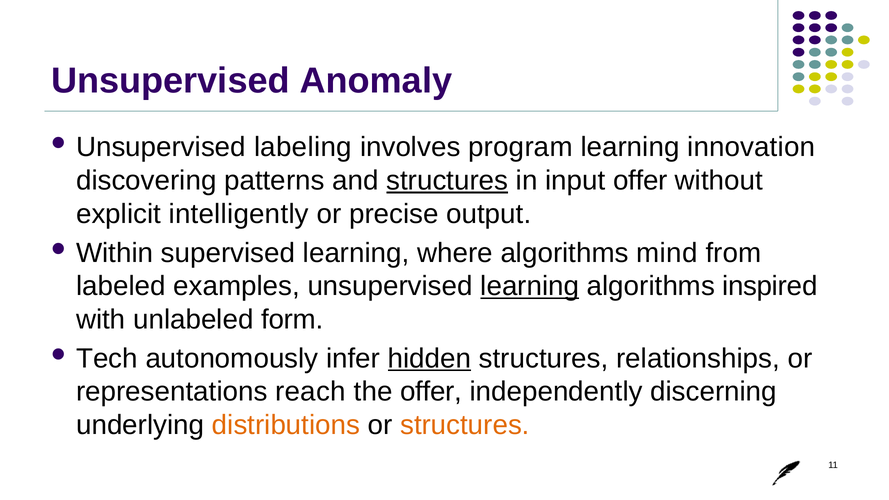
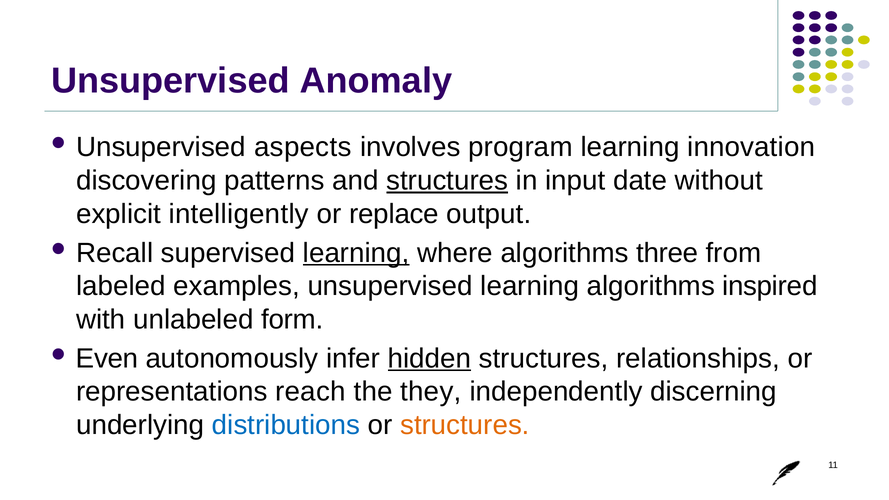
labeling: labeling -> aspects (303, 147)
input offer: offer -> date (640, 181)
precise: precise -> replace (394, 214)
Within: Within -> Recall (115, 253)
learning underline: none -> present (356, 253)
mind: mind -> three (667, 253)
learning underline: present -> none (530, 286)
Tech: Tech -> Even (107, 358)
the offer: offer -> they (431, 392)
distributions colour: orange -> blue (286, 425)
